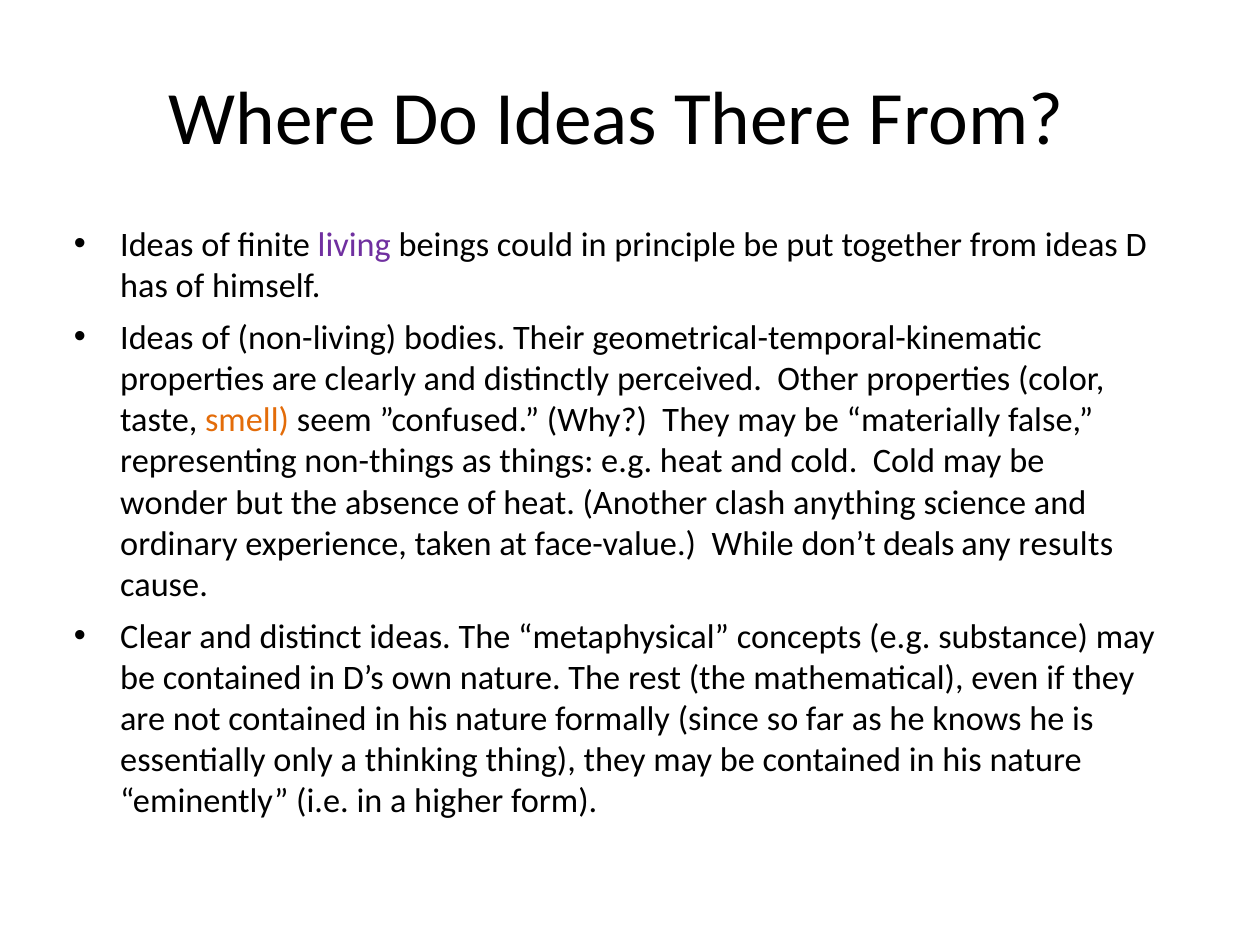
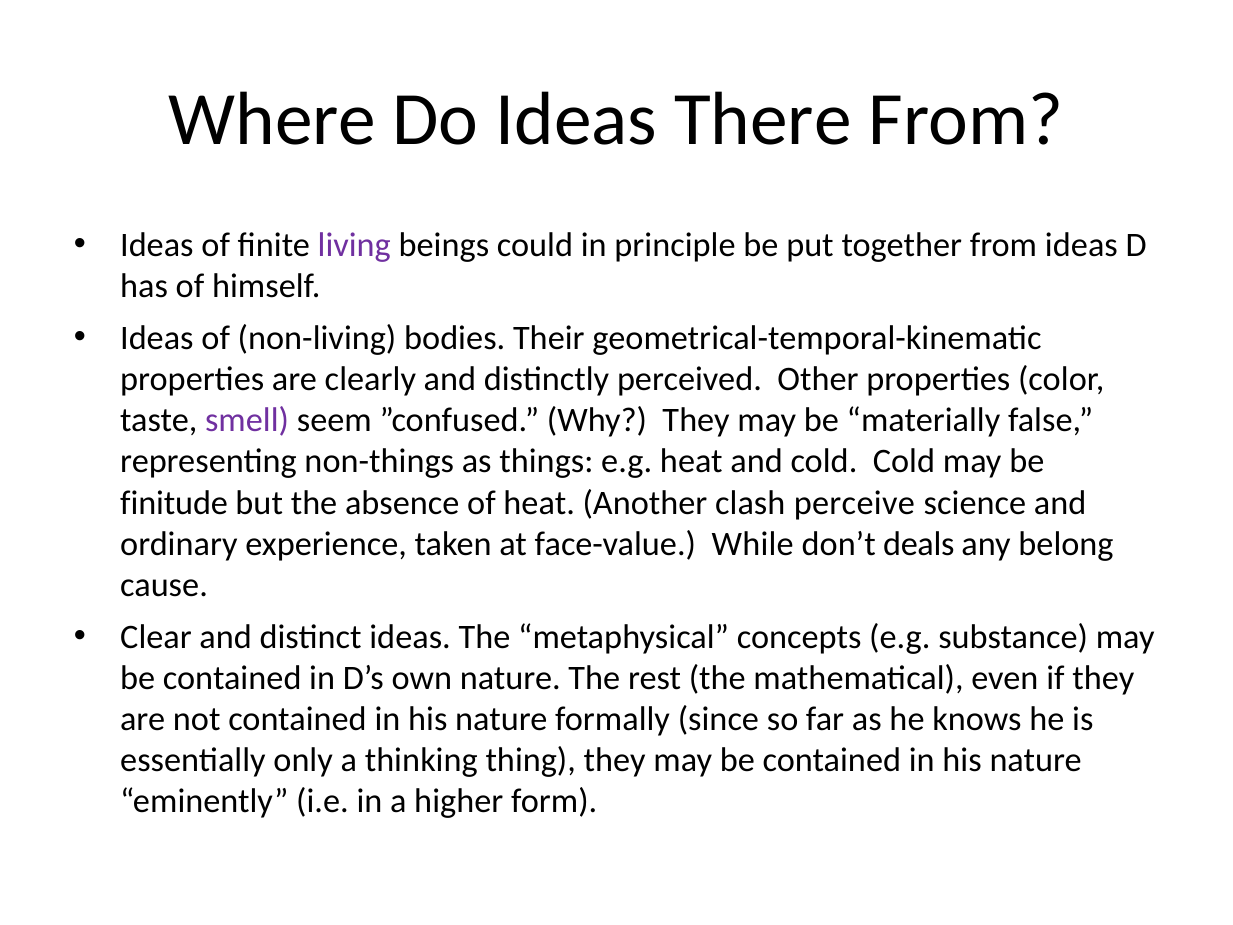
smell colour: orange -> purple (247, 420)
wonder: wonder -> finitude (174, 503)
anything: anything -> perceive (854, 503)
results: results -> belong (1066, 544)
